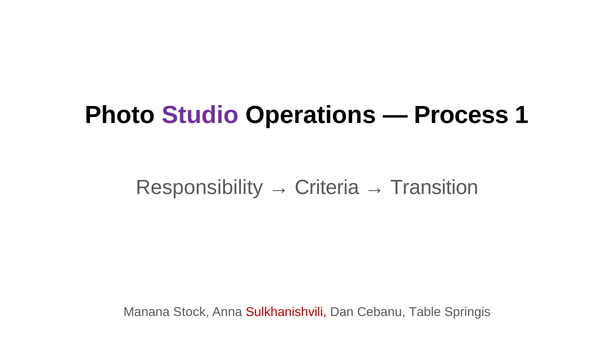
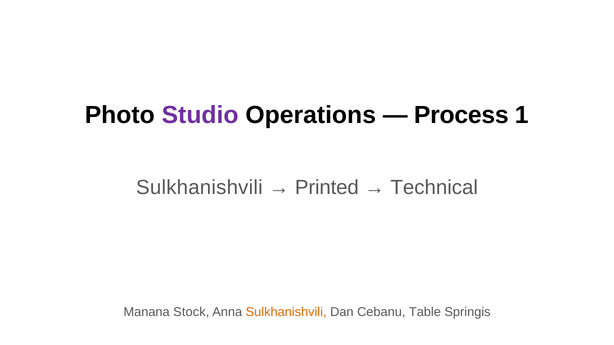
Responsibility: Responsibility -> Sulkhanishvili (199, 188)
Criteria: Criteria -> Printed (327, 188)
Transition: Transition -> Technical (434, 188)
Sulkhanishvili colour: red -> orange (286, 312)
